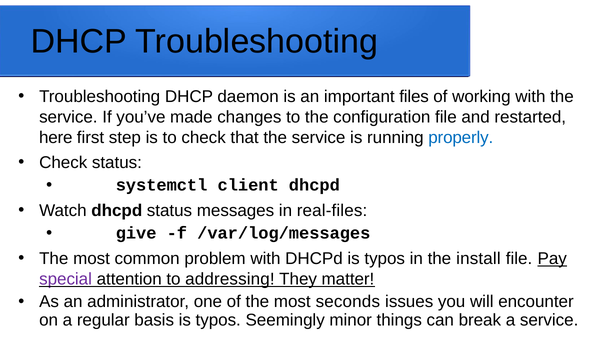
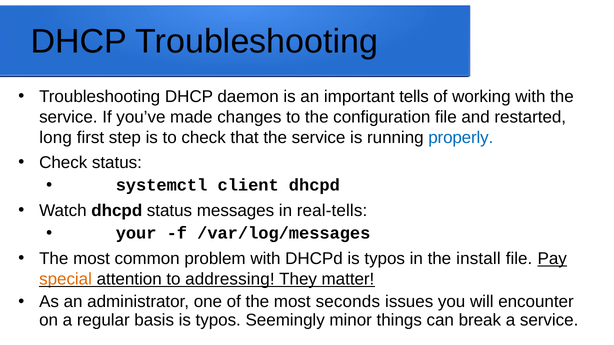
files: files -> tells (414, 97)
here: here -> long (56, 138)
real-files: real-files -> real-tells (332, 211)
give: give -> your (136, 234)
special colour: purple -> orange (66, 279)
